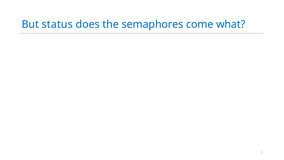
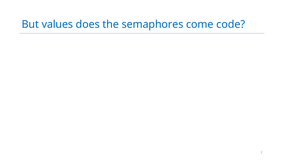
status: status -> values (57, 24)
what: what -> code (231, 24)
